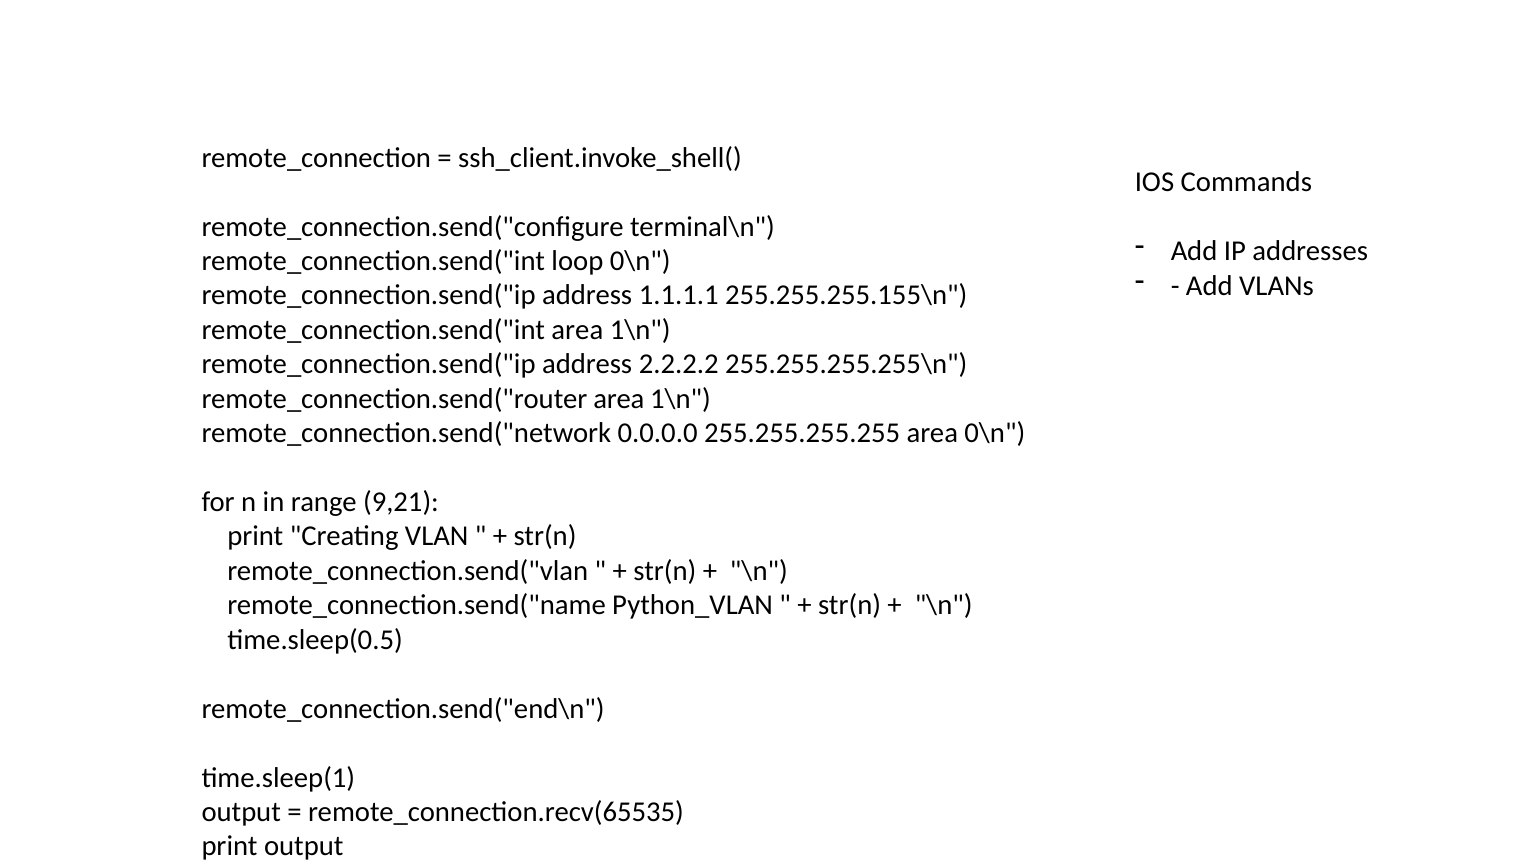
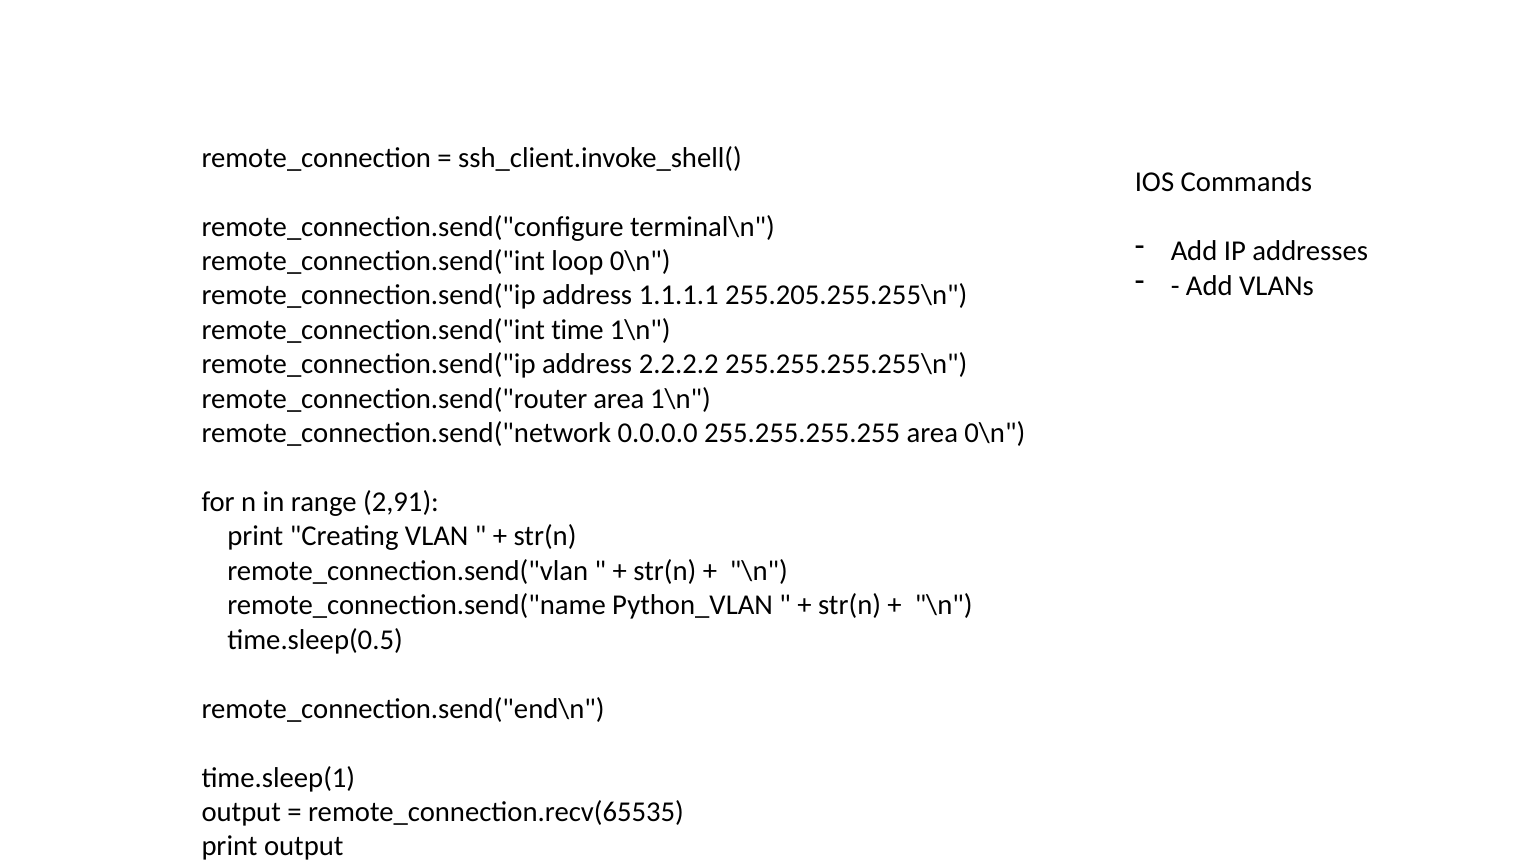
255.255.255.155\n: 255.255.255.155\n -> 255.205.255.255\n (846, 295)
remote_connection.send("int area: area -> time (578, 330)
9,21: 9,21 -> 2,91 (401, 502)
